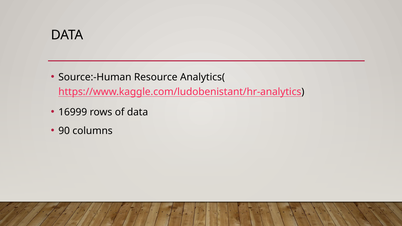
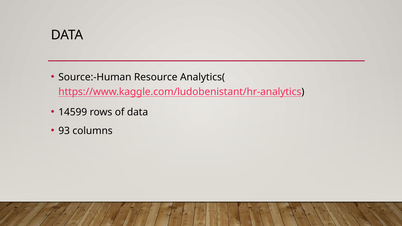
16999: 16999 -> 14599 (73, 112)
90: 90 -> 93 (64, 131)
